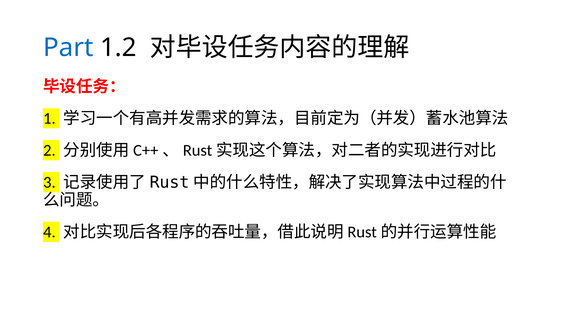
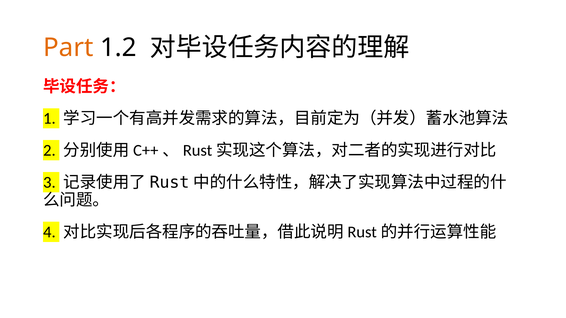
Part colour: blue -> orange (68, 48)
